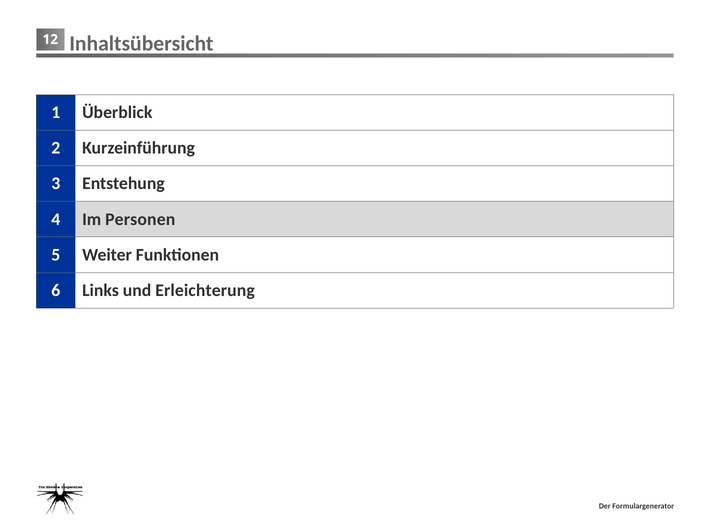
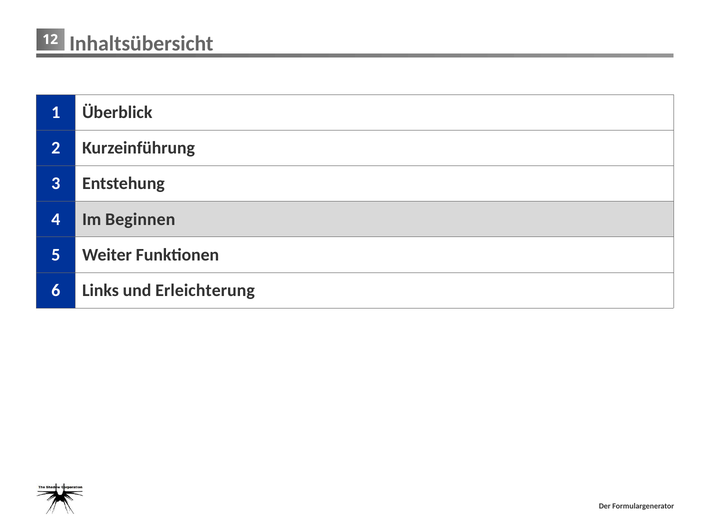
Personen: Personen -> Beginnen (140, 219)
